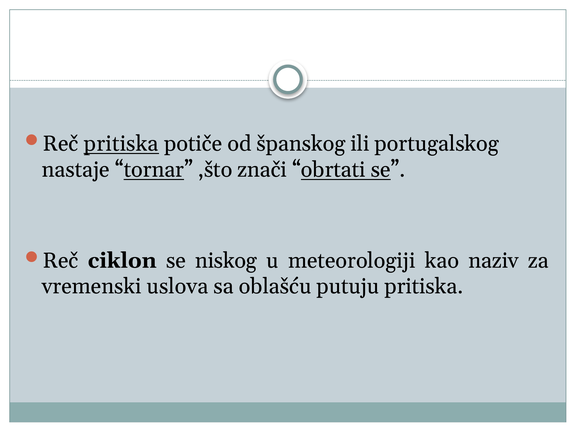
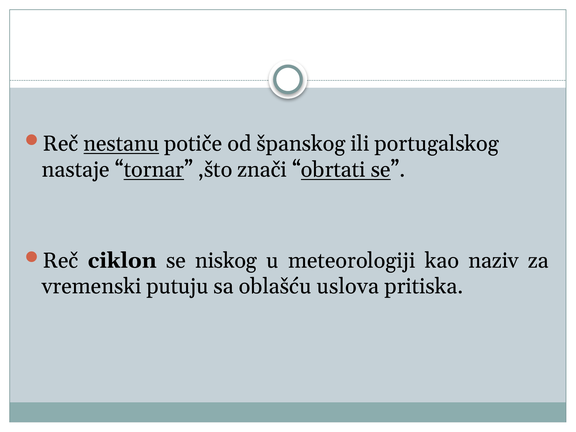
Reč pritiska: pritiska -> nestanu (121, 144)
uslova: uslova -> putuju (178, 286)
putuju: putuju -> uslova (348, 286)
